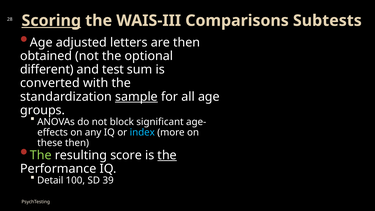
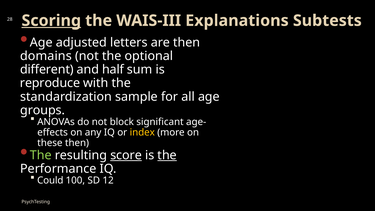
Comparisons: Comparisons -> Explanations (237, 21)
obtained: obtained -> domains (46, 56)
test: test -> half (113, 70)
converted: converted -> reproduce (50, 83)
sample underline: present -> none (136, 97)
index colour: light blue -> yellow (142, 132)
score underline: none -> present (126, 155)
Detail: Detail -> Could (50, 180)
39: 39 -> 12 (108, 180)
